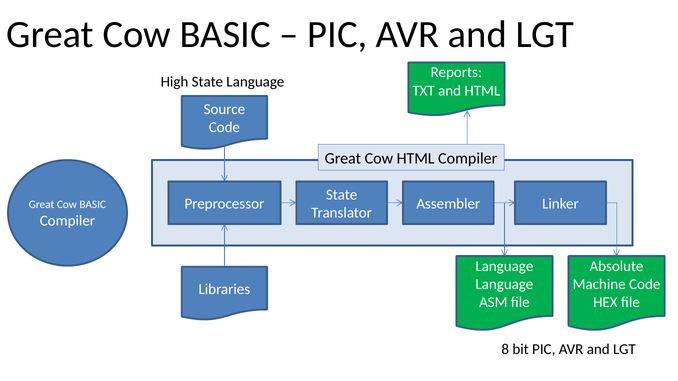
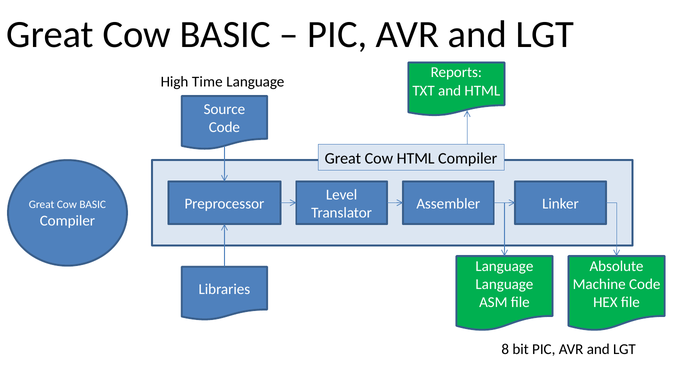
High State: State -> Time (207, 82)
State: State -> Level (342, 195)
